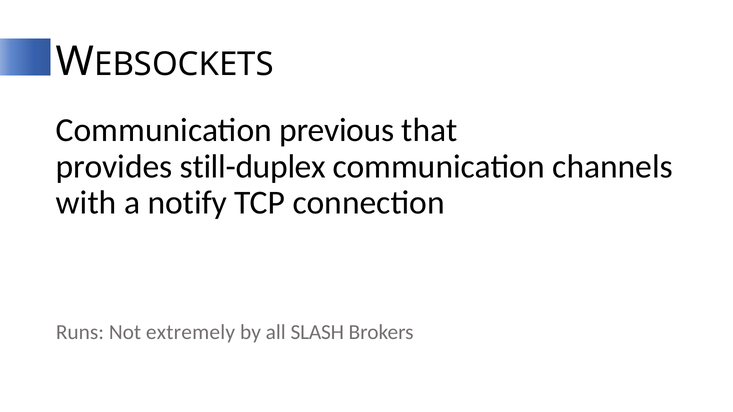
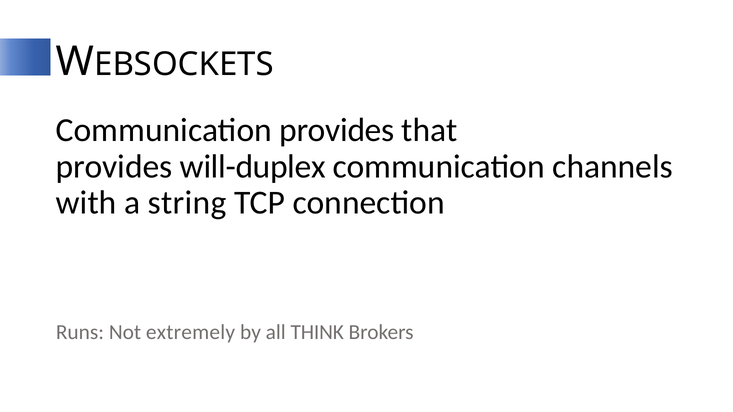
Communication previous: previous -> provides (337, 130)
still-duplex: still-duplex -> will-duplex (253, 167)
notify: notify -> string (187, 203)
SLASH: SLASH -> THINK (317, 333)
